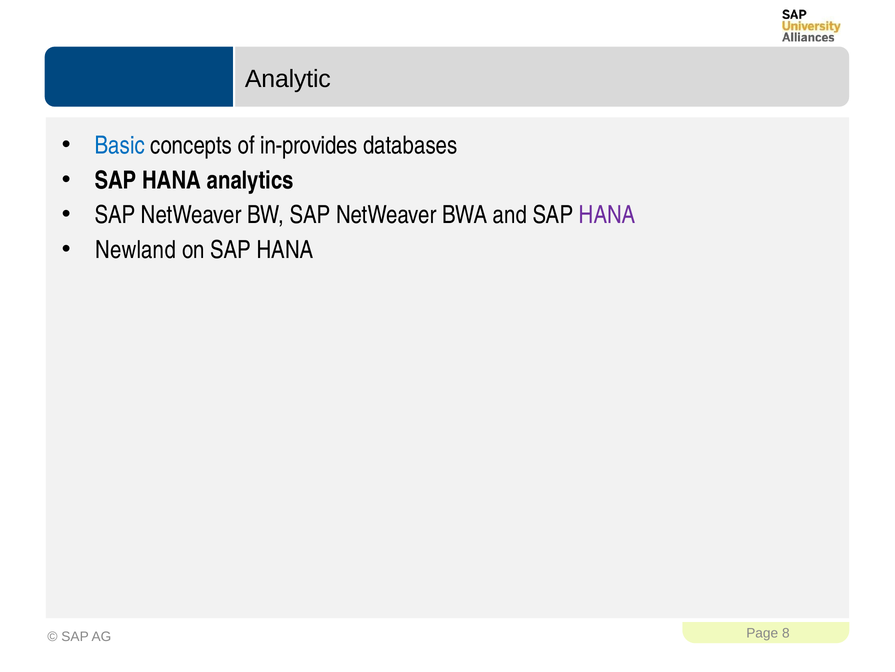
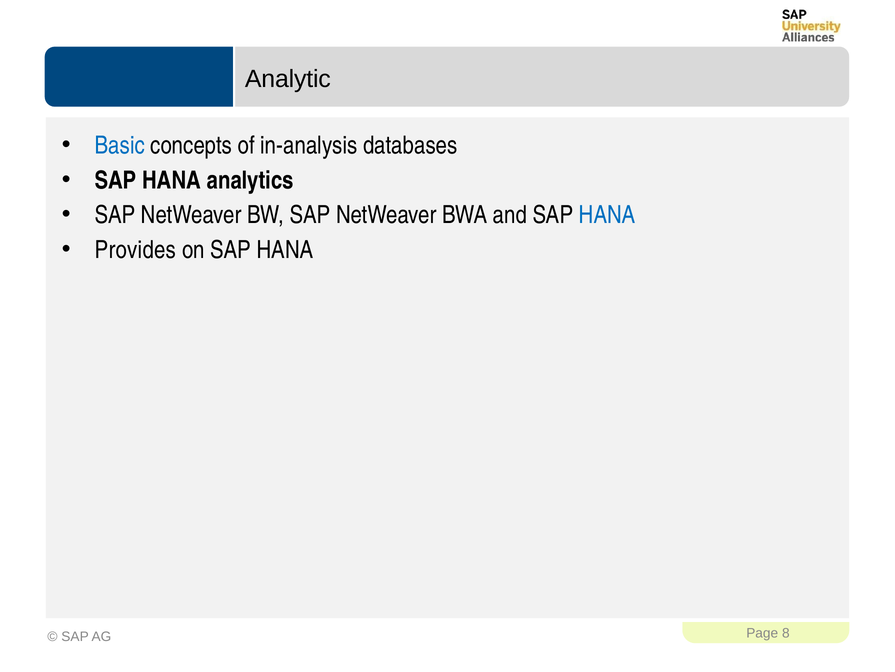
in-provides: in-provides -> in-analysis (309, 145)
HANA colour: purple -> blue (607, 215)
Newland: Newland -> Provides (135, 250)
